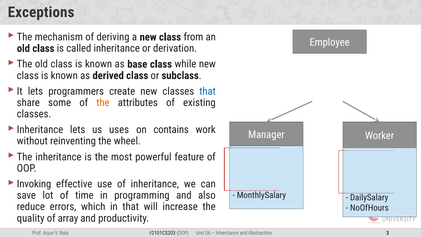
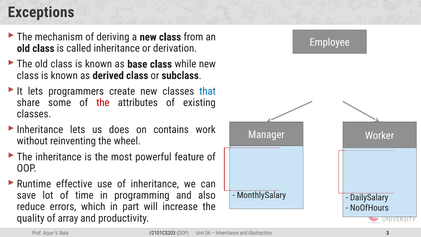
the colour: orange -> red (103, 103)
uses: uses -> does (119, 130)
Invoking: Invoking -> Runtime (34, 184)
in that: that -> part (131, 207)
